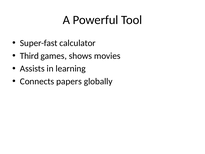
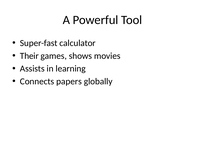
Third: Third -> Their (29, 56)
